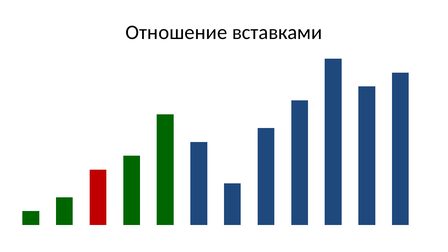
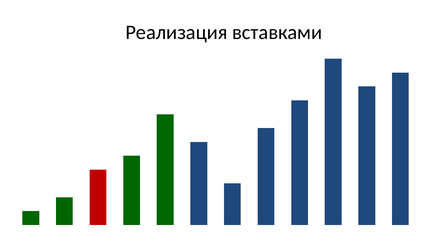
Отношение: Отношение -> Реализация (176, 33)
